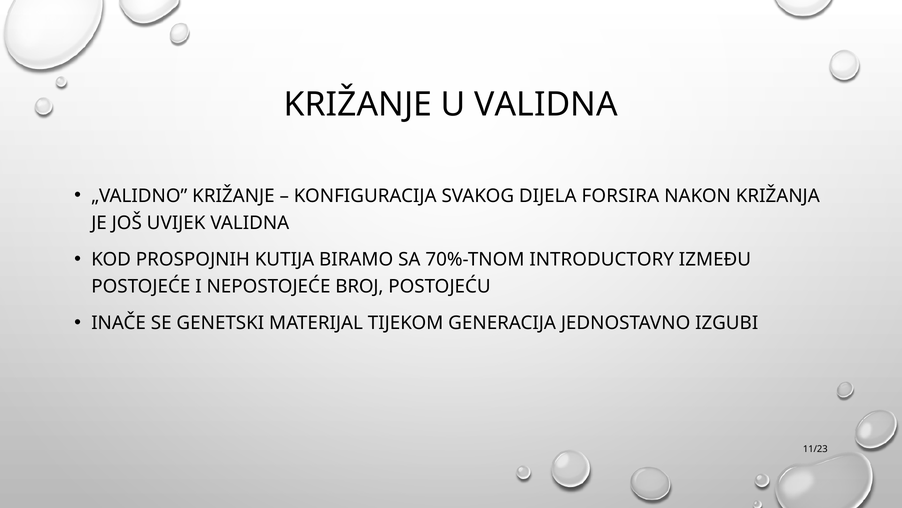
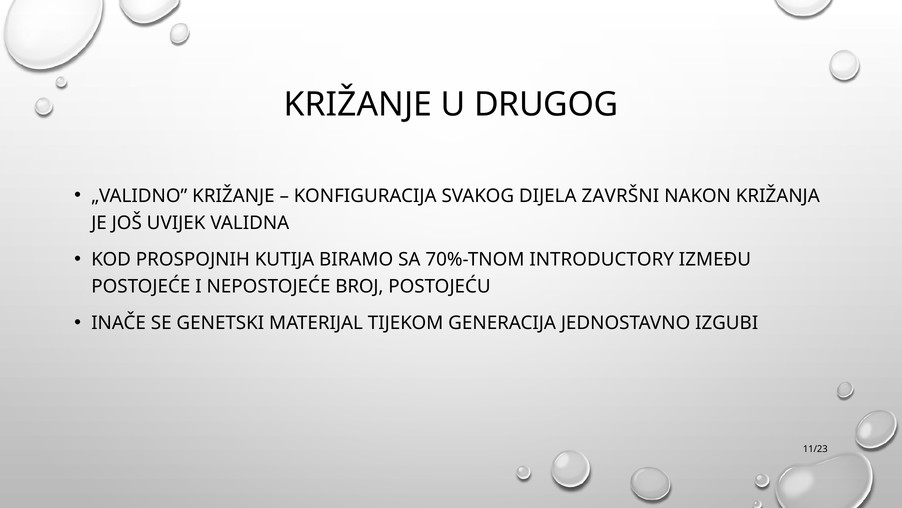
U VALIDNA: VALIDNA -> DRUGOG (546, 105)
FORSIRA: FORSIRA -> ZAVRŠNI (620, 196)
